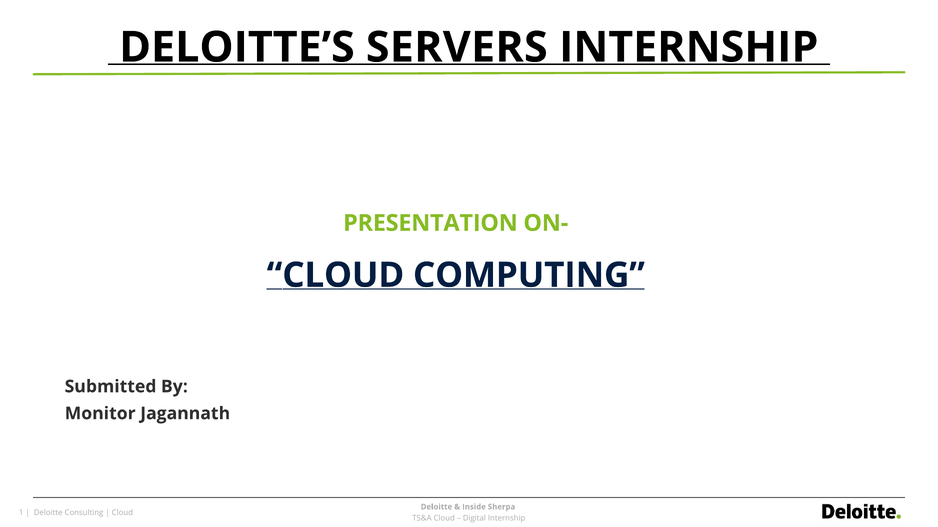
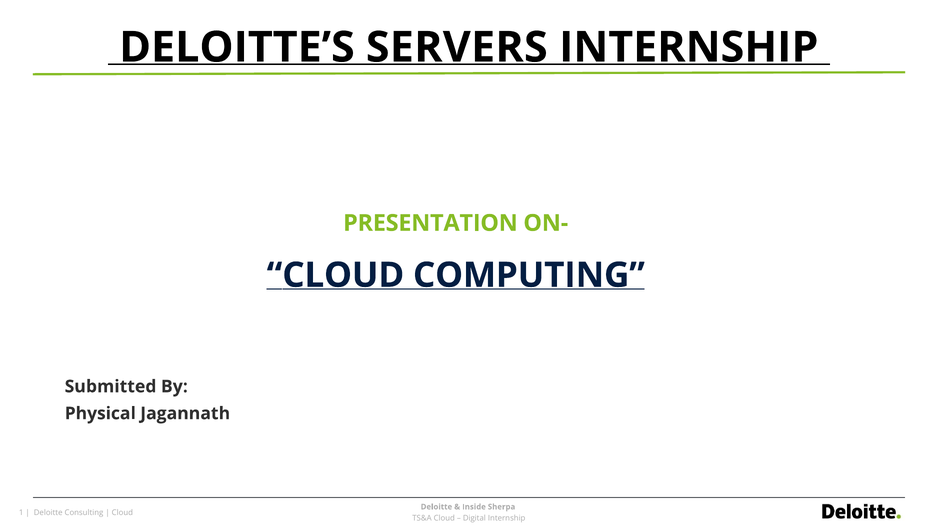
Monitor: Monitor -> Physical (100, 414)
